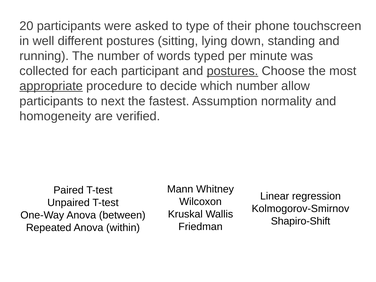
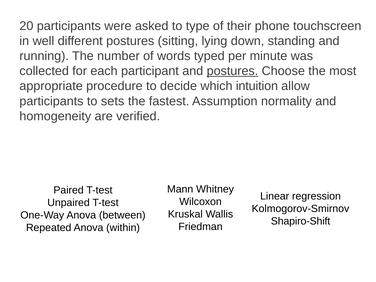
appropriate underline: present -> none (51, 86)
which number: number -> intuition (257, 86)
next: next -> sets (113, 101)
